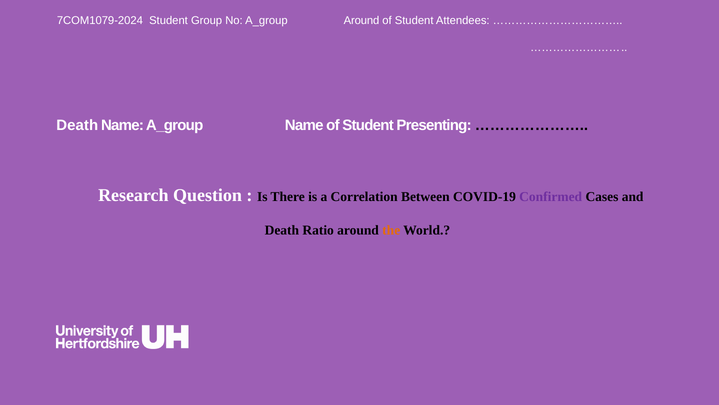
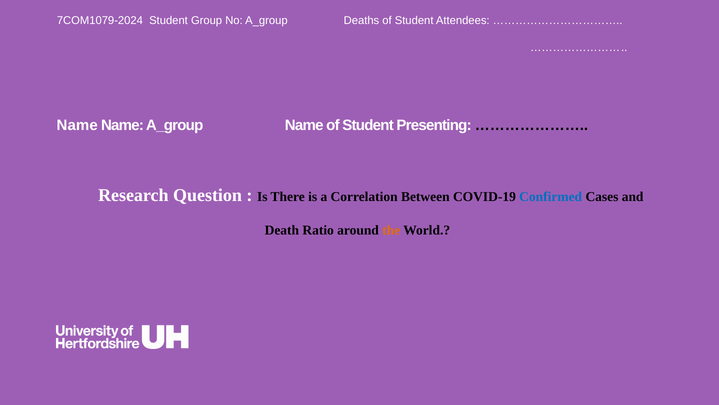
A_group Around: Around -> Deaths (361, 20)
Death: Death -> Name (77, 125)
Confirmed colour: purple -> blue (551, 197)
